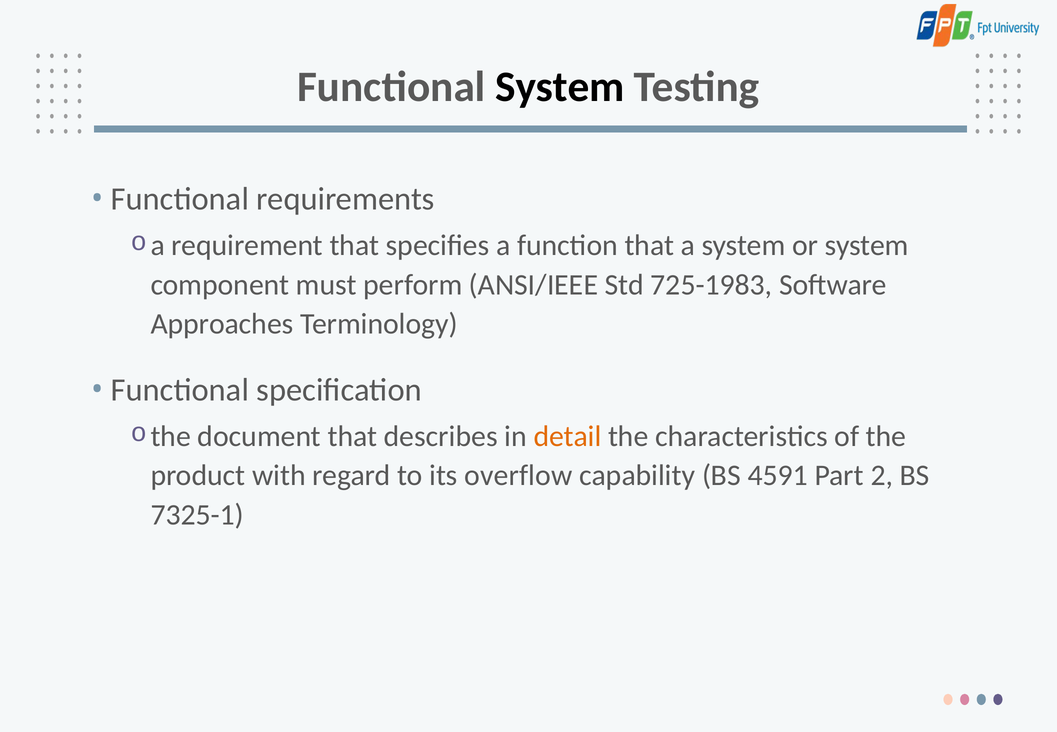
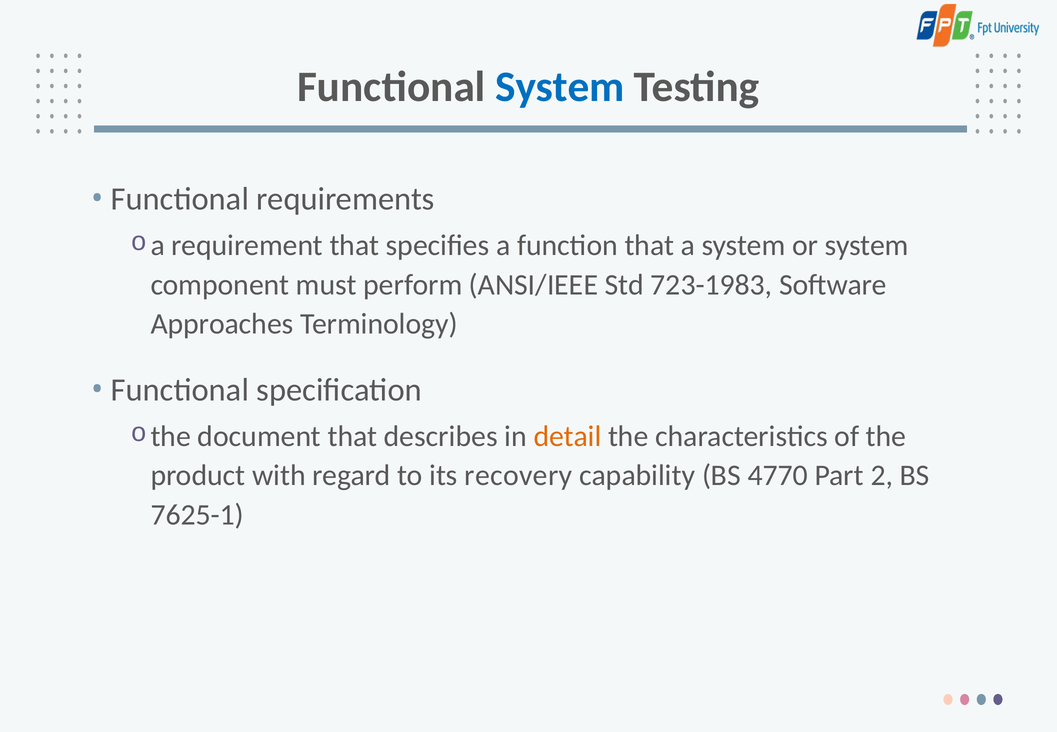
System colour: black -> blue (560, 87)
725-1983: 725-1983 -> 723-1983 (711, 285)
overflow: overflow -> recovery (518, 475)
4591: 4591 -> 4770 (778, 475)
7325-1: 7325-1 -> 7625-1 (197, 515)
